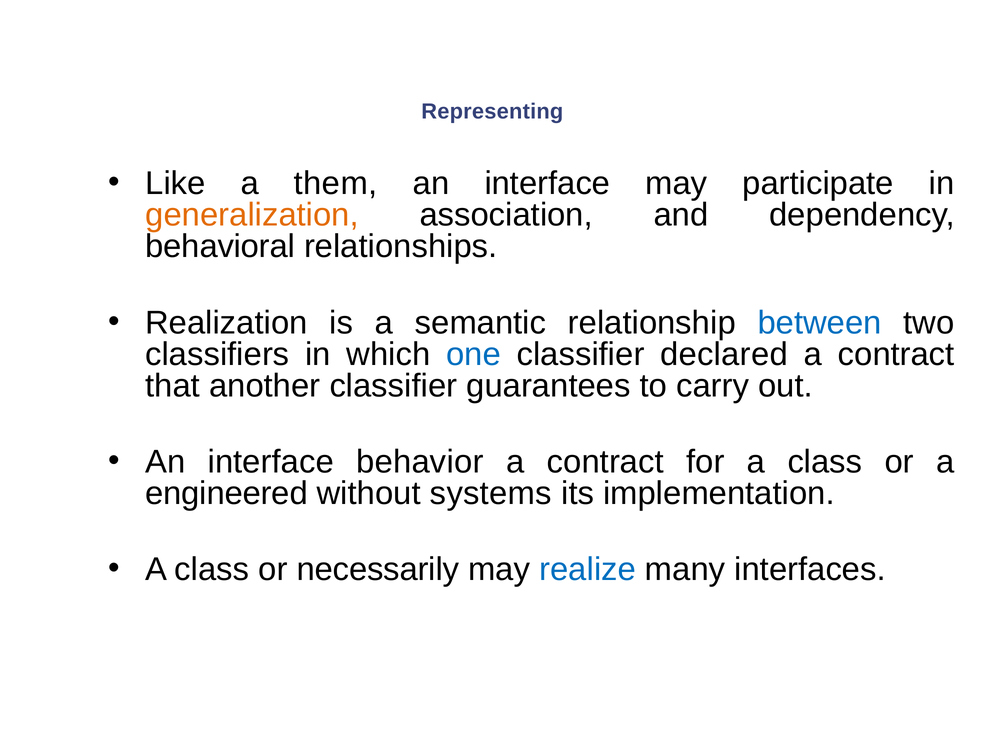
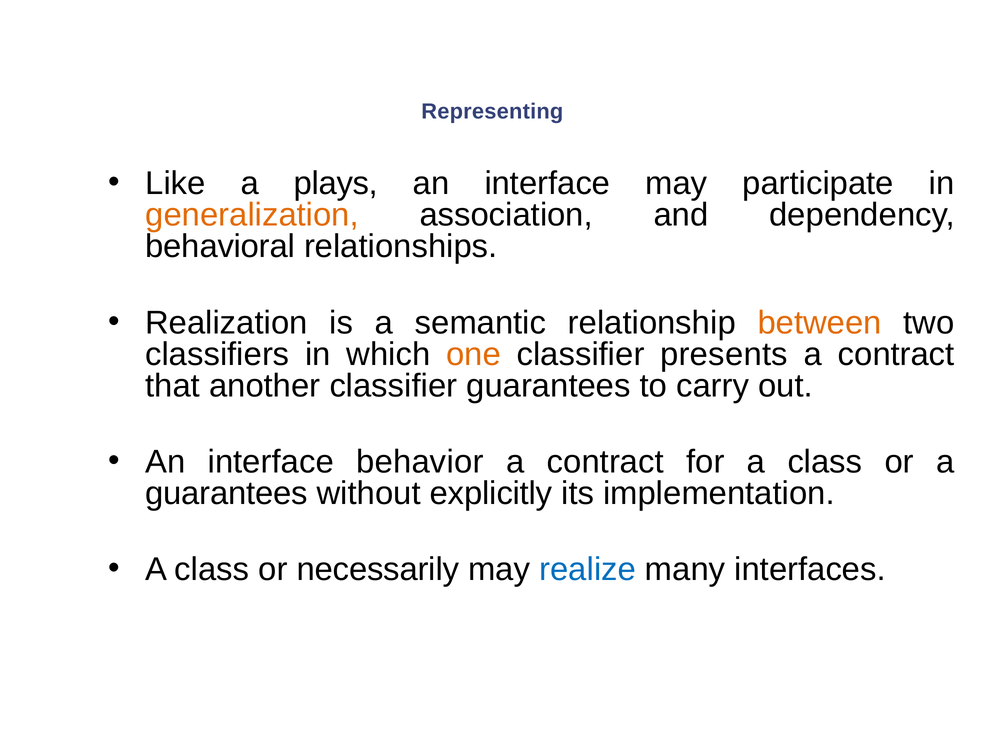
them: them -> plays (336, 183)
between colour: blue -> orange (820, 323)
one colour: blue -> orange (474, 354)
declared: declared -> presents (724, 354)
engineered: engineered -> guarantees (227, 493)
systems: systems -> explicitly (491, 493)
